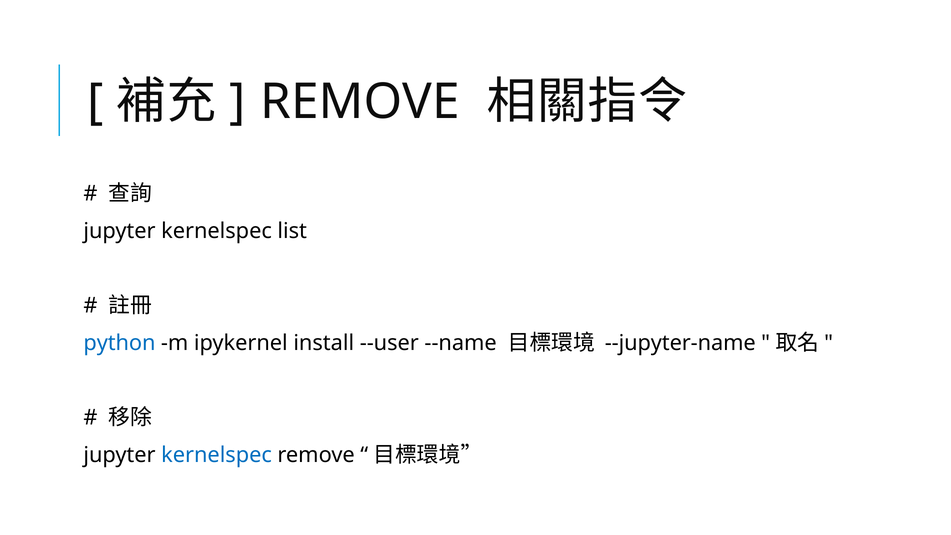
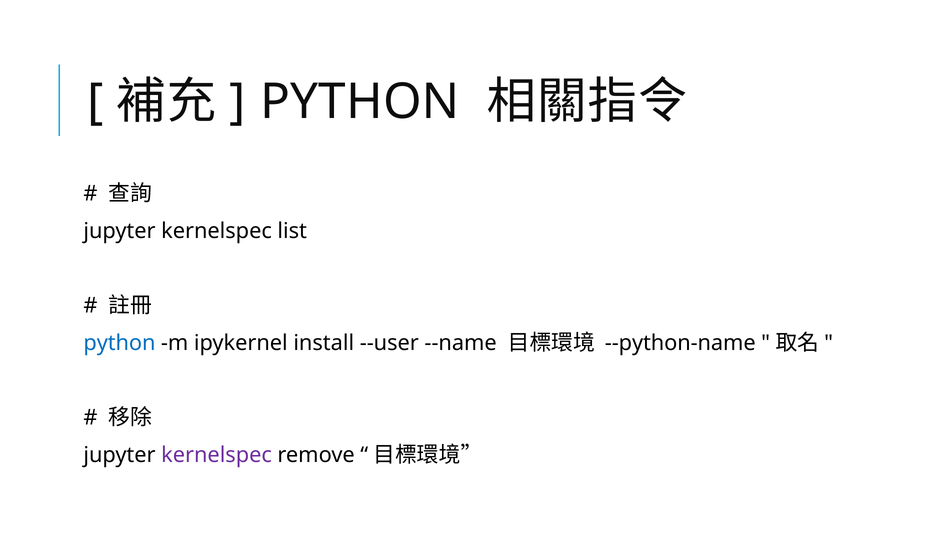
REMOVE: REMOVE -> PYTHON (360, 102)
--jupyter-name: --jupyter-name -> --python-name (680, 343)
kernelspec colour: blue -> purple (217, 455)
